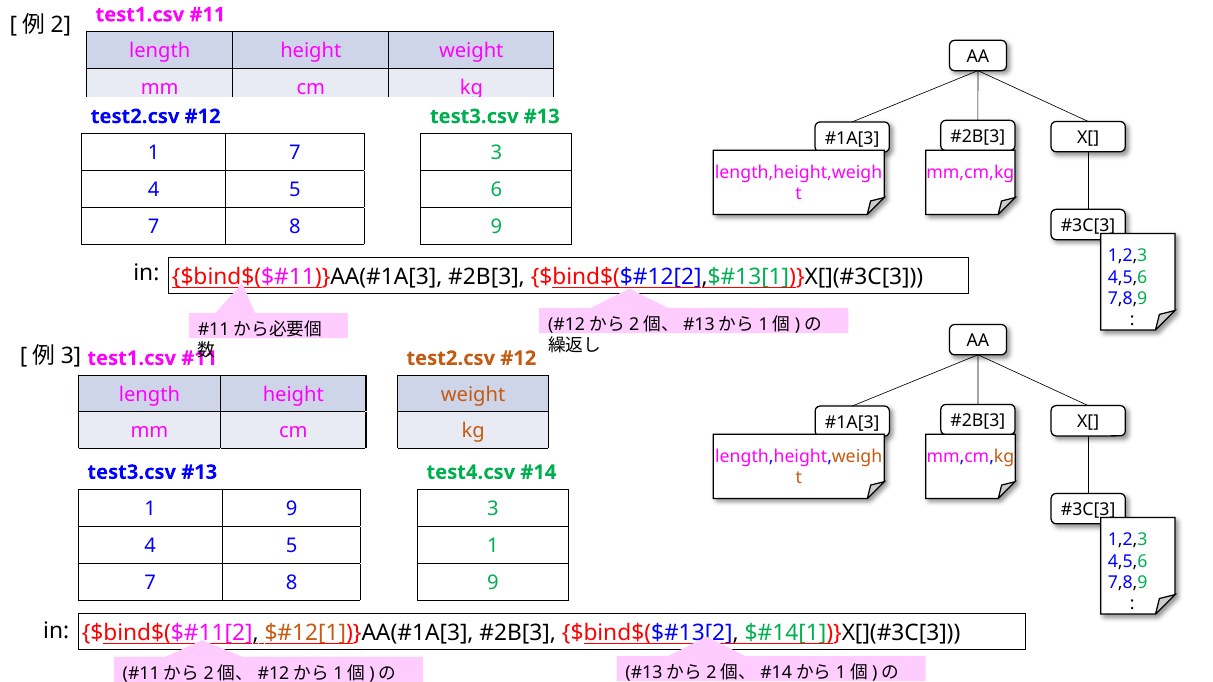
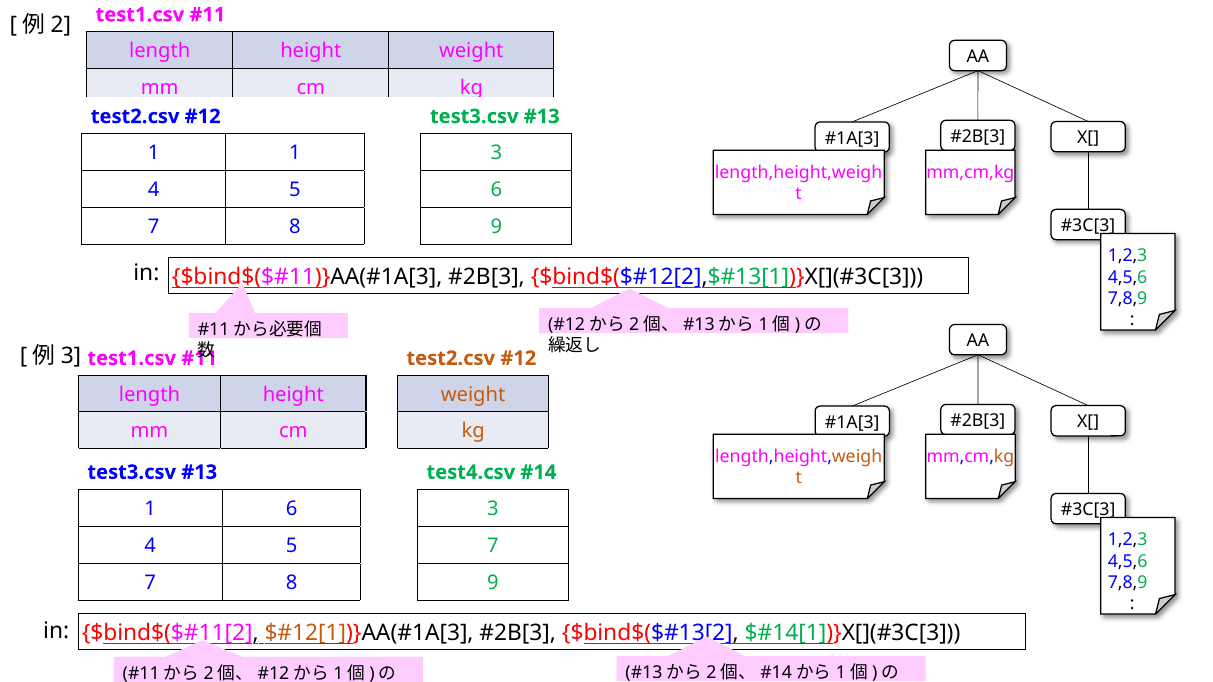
7: 7 -> 1 (295, 153)
1 9: 9 -> 6 (292, 509)
5 1: 1 -> 7 (493, 546)
